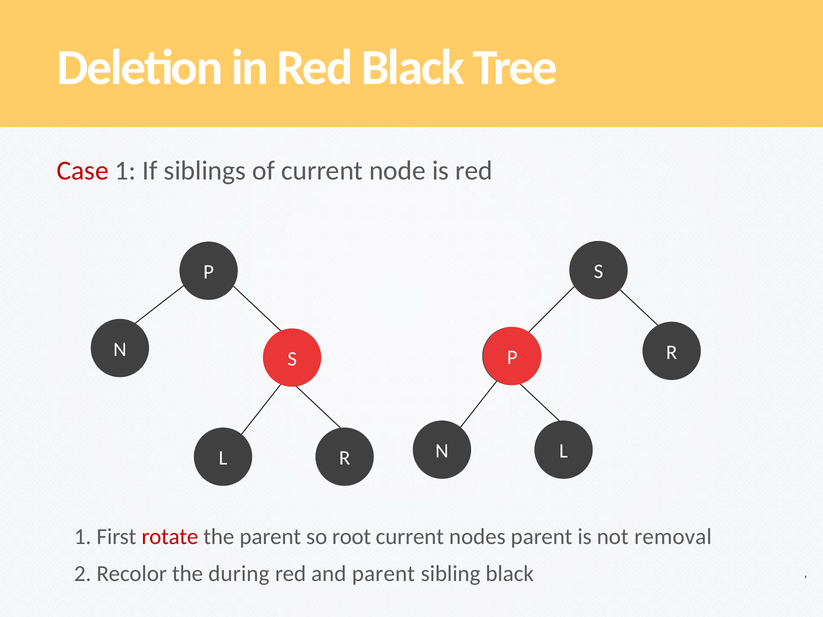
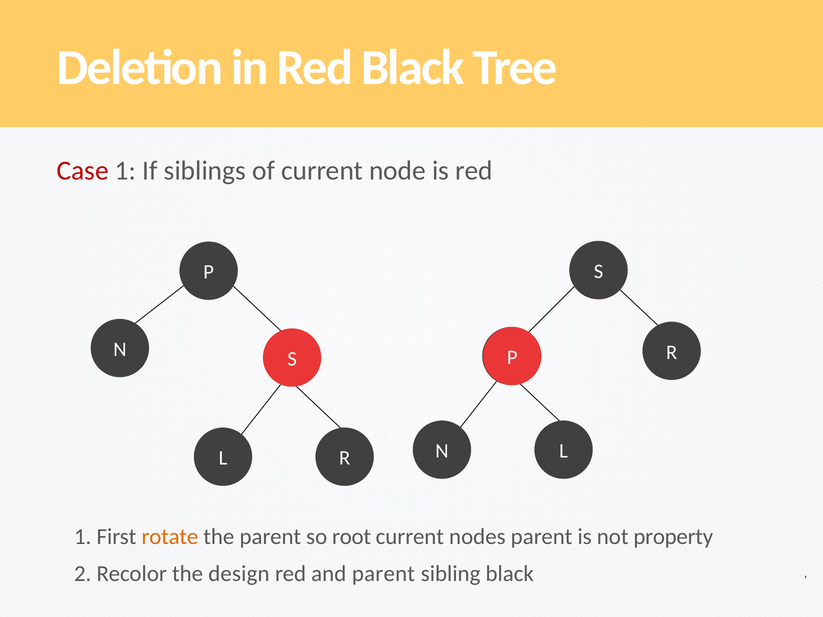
rotate colour: red -> orange (170, 537)
removal: removal -> property (673, 537)
during: during -> design (239, 574)
